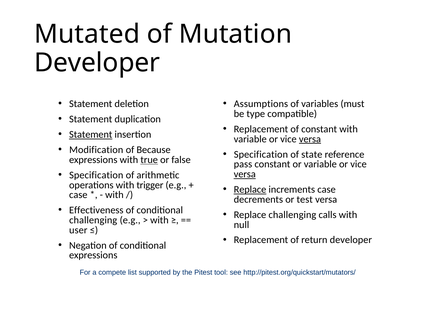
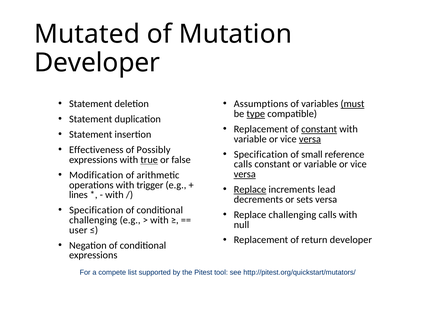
must underline: none -> present (352, 104)
type underline: none -> present (256, 114)
constant underline: none -> present (319, 129)
Statement underline: present -> none (91, 135)
Modification: Modification -> Effectiveness (96, 150)
Because: Because -> Possibly (154, 150)
state: state -> small (312, 154)
pass: pass -> calls (243, 164)
Specification: Specification -> Modification (96, 175)
increments case: case -> lead (327, 190)
case: case -> lines (78, 195)
test: test -> sets (305, 199)
Effectiveness: Effectiveness -> Specification (96, 210)
